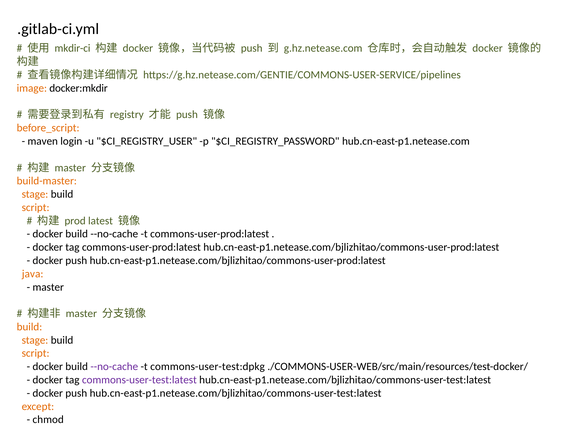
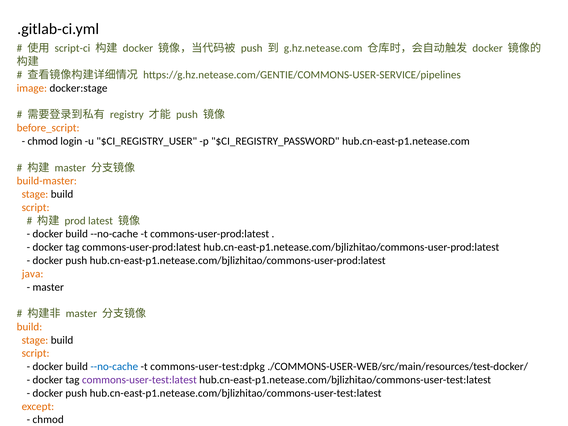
mkdir-ci: mkdir-ci -> script-ci (72, 48)
docker:mkdir: docker:mkdir -> docker:stage (78, 88)
maven: maven -> chmod (43, 141)
--no-cache colour: purple -> blue (114, 367)
